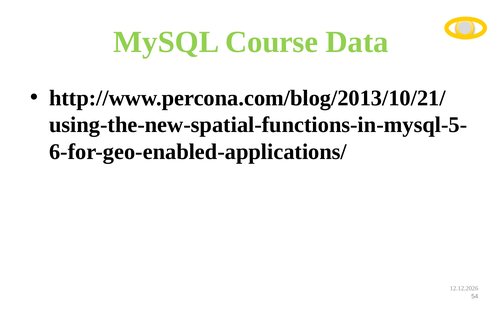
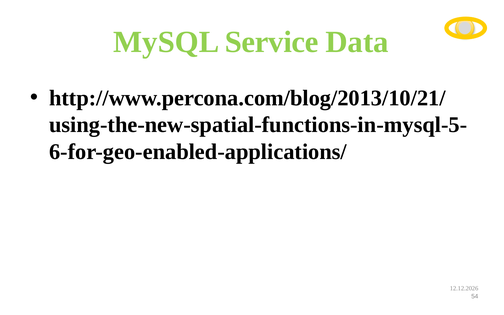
Course: Course -> Service (272, 42)
